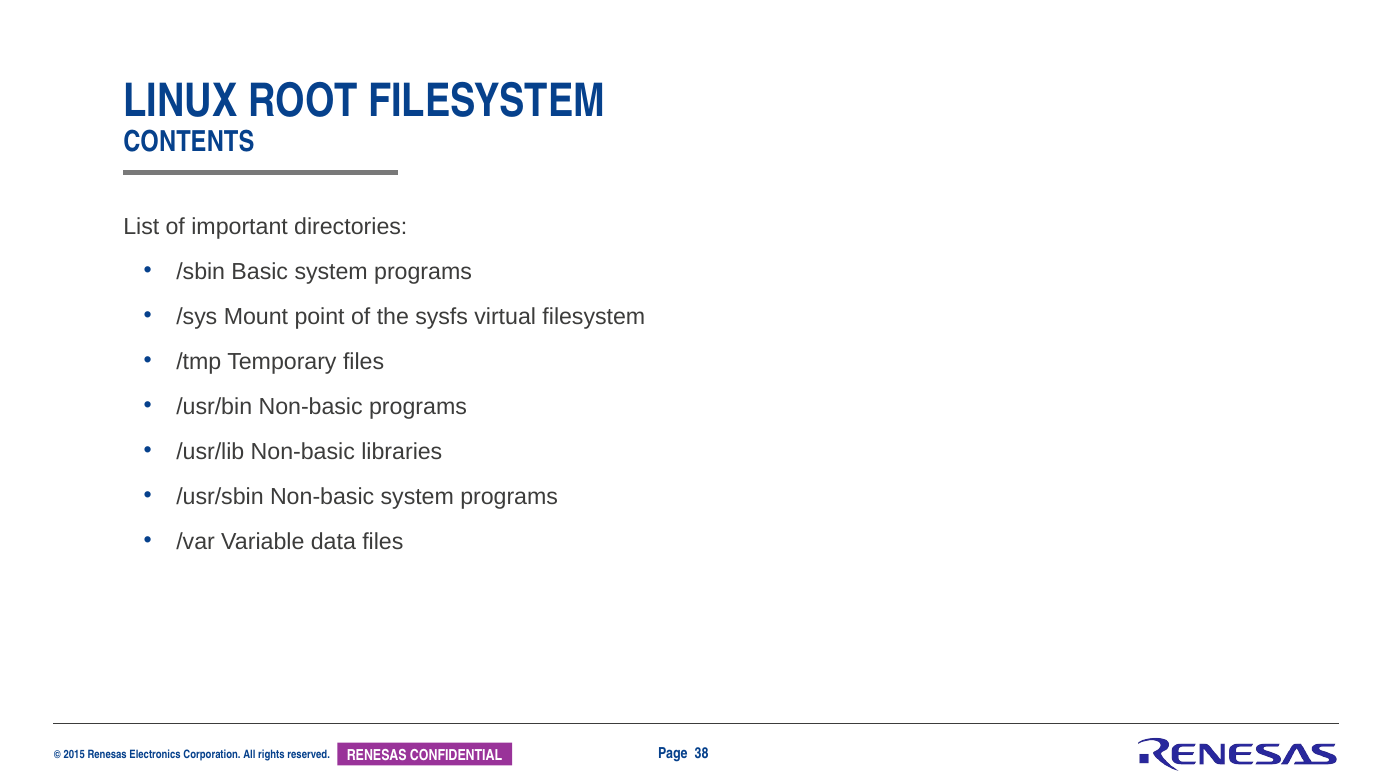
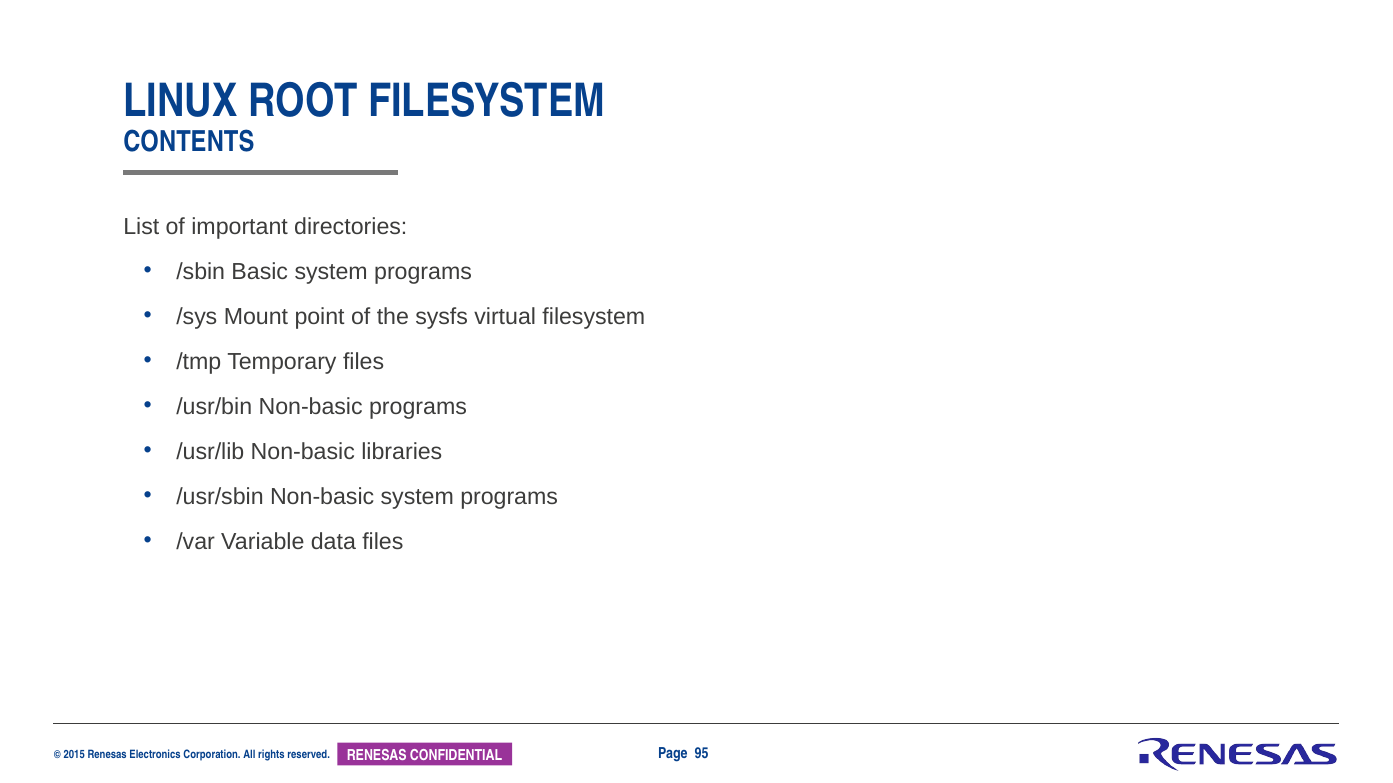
38: 38 -> 95 (702, 754)
